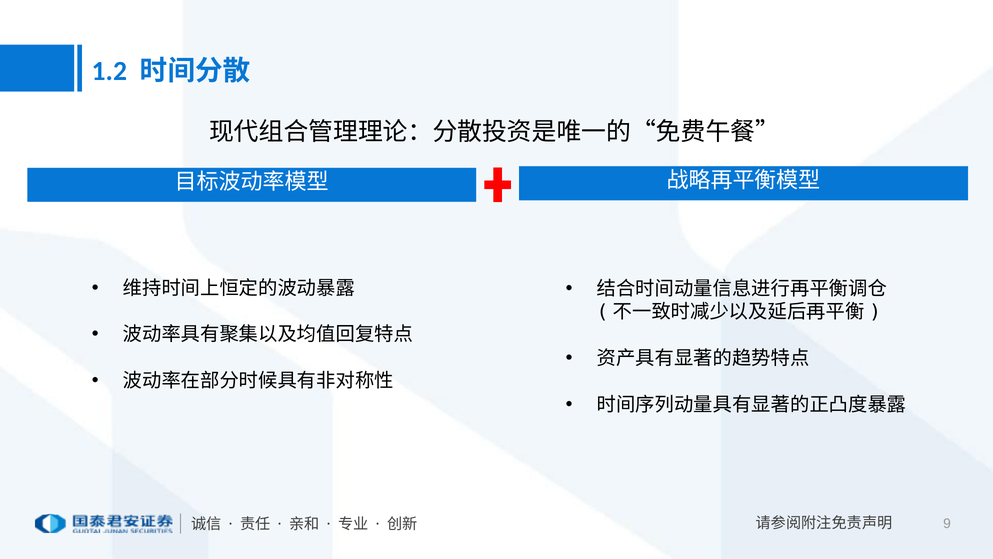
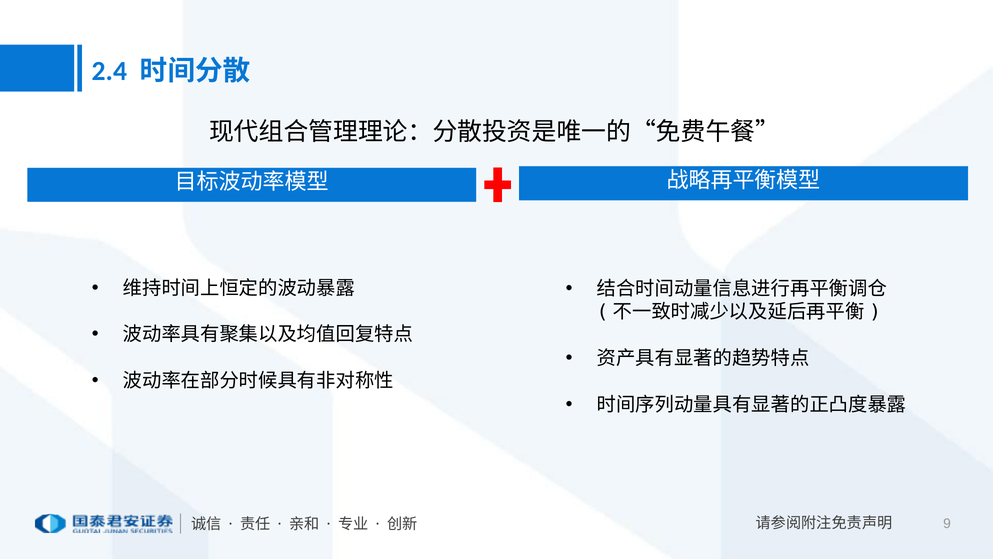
1.2: 1.2 -> 2.4 (109, 71)
